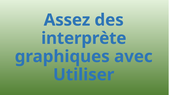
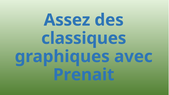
interprète: interprète -> classiques (84, 38)
Utiliser: Utiliser -> Prenait (84, 75)
